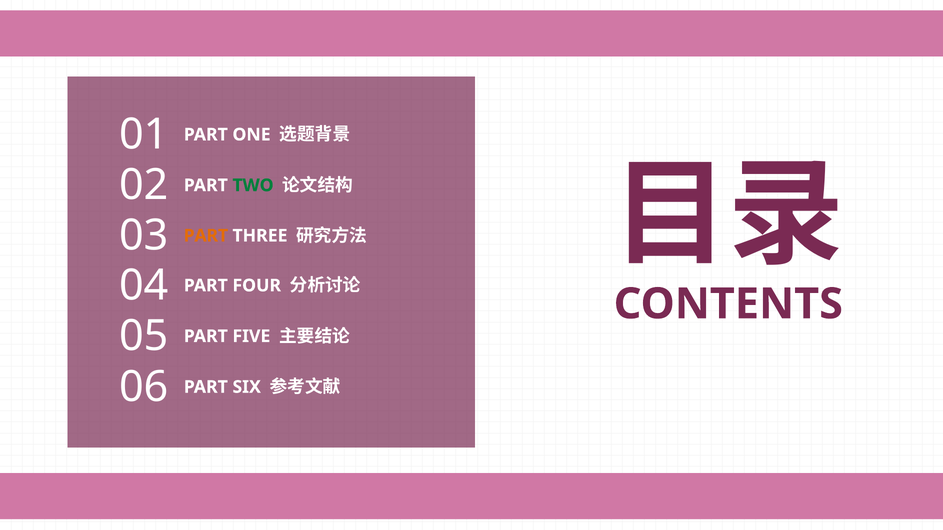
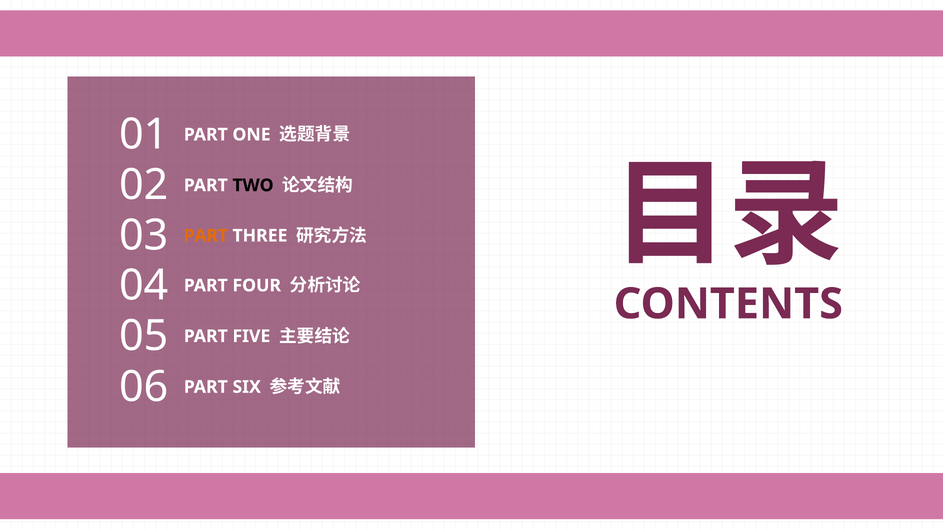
TWO colour: green -> black (253, 186)
